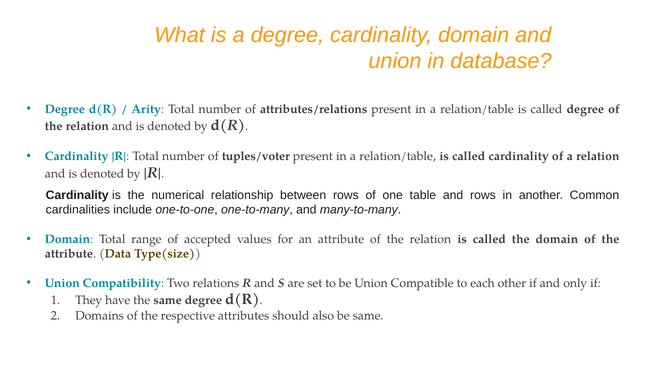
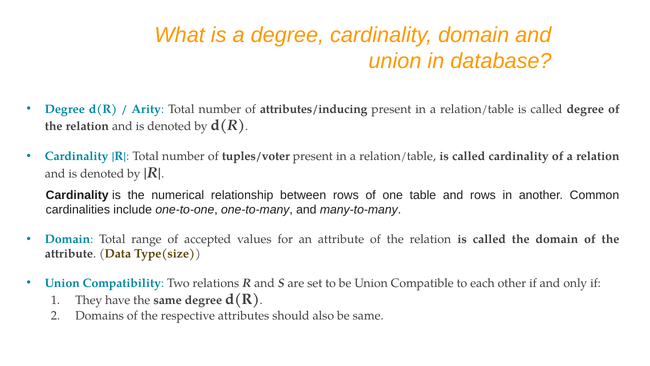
attributes/relations: attributes/relations -> attributes/inducing (314, 109)
